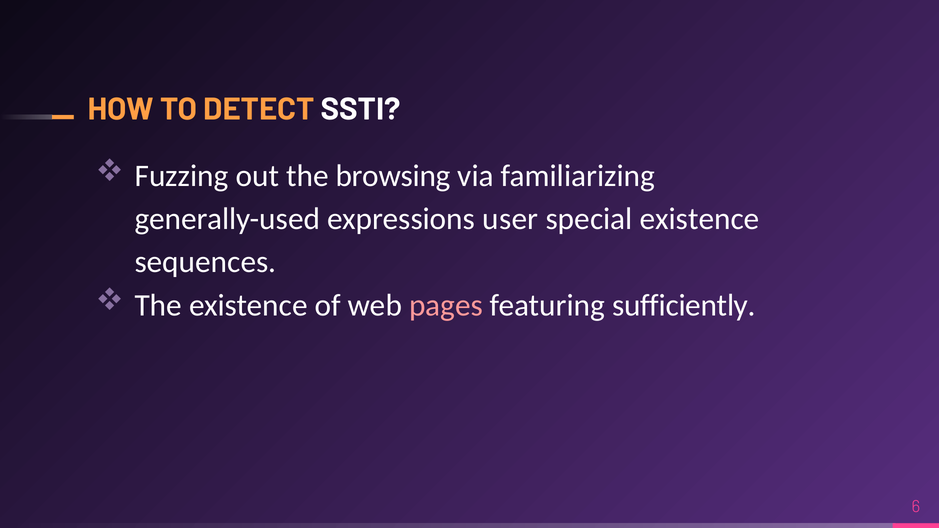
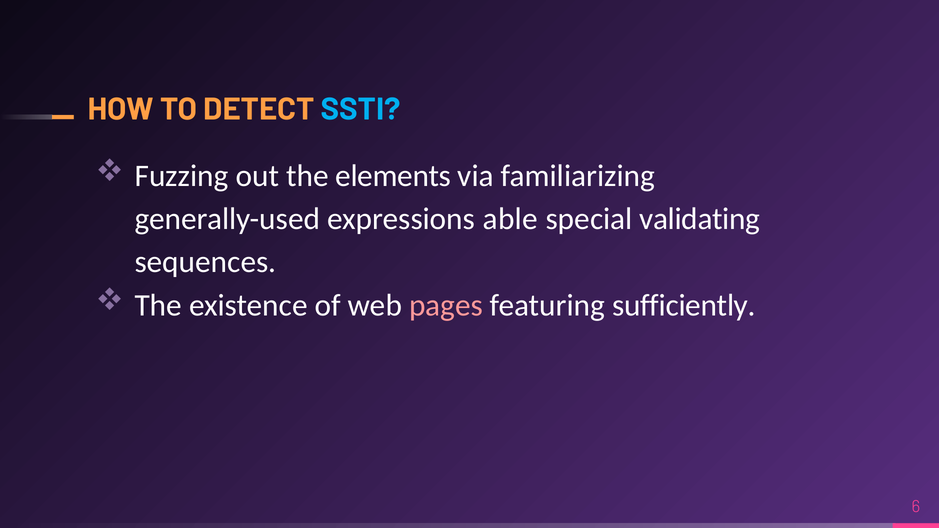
SSTI colour: white -> light blue (361, 109)
browsing: browsing -> elements (393, 176)
user: user -> able (510, 219)
special existence: existence -> validating (700, 219)
